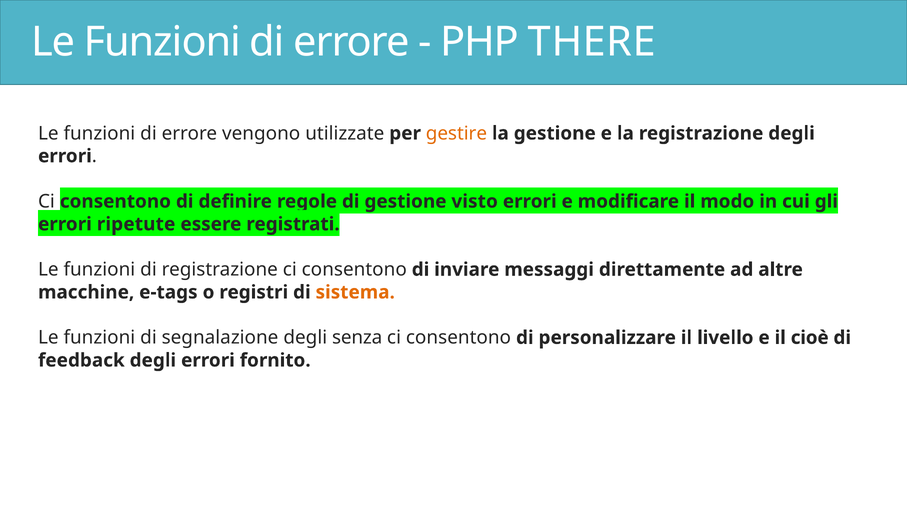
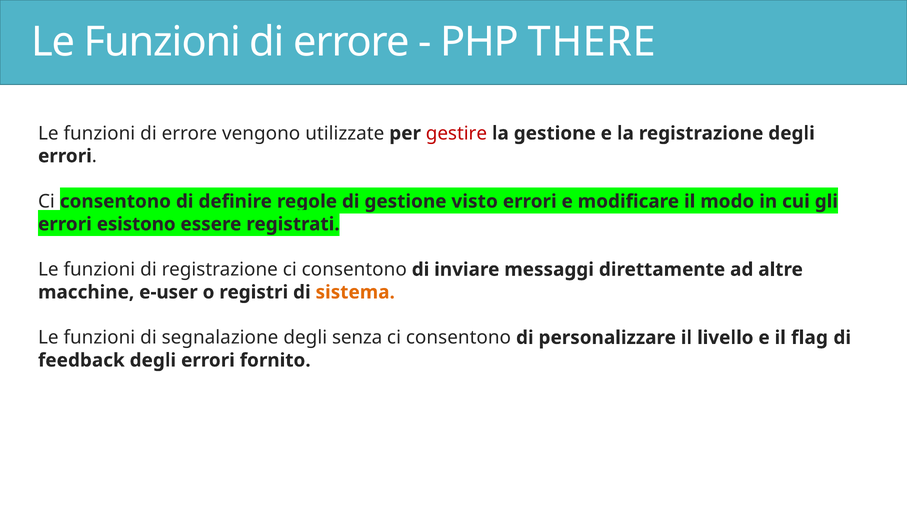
gestire colour: orange -> red (456, 133)
ripetute: ripetute -> esistono (136, 224)
e-tags: e-tags -> e-user (168, 292)
cioè: cioè -> flag (810, 338)
